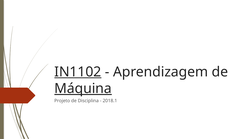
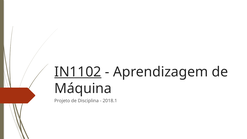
Máquina underline: present -> none (83, 88)
